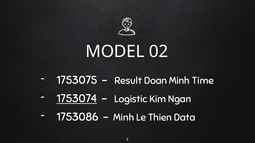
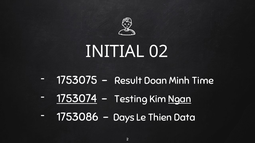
MODEL: MODEL -> INITIAL (115, 52)
Logistic: Logistic -> Testing (131, 99)
Ngan underline: none -> present (180, 99)
Minh: Minh -> Days (124, 118)
